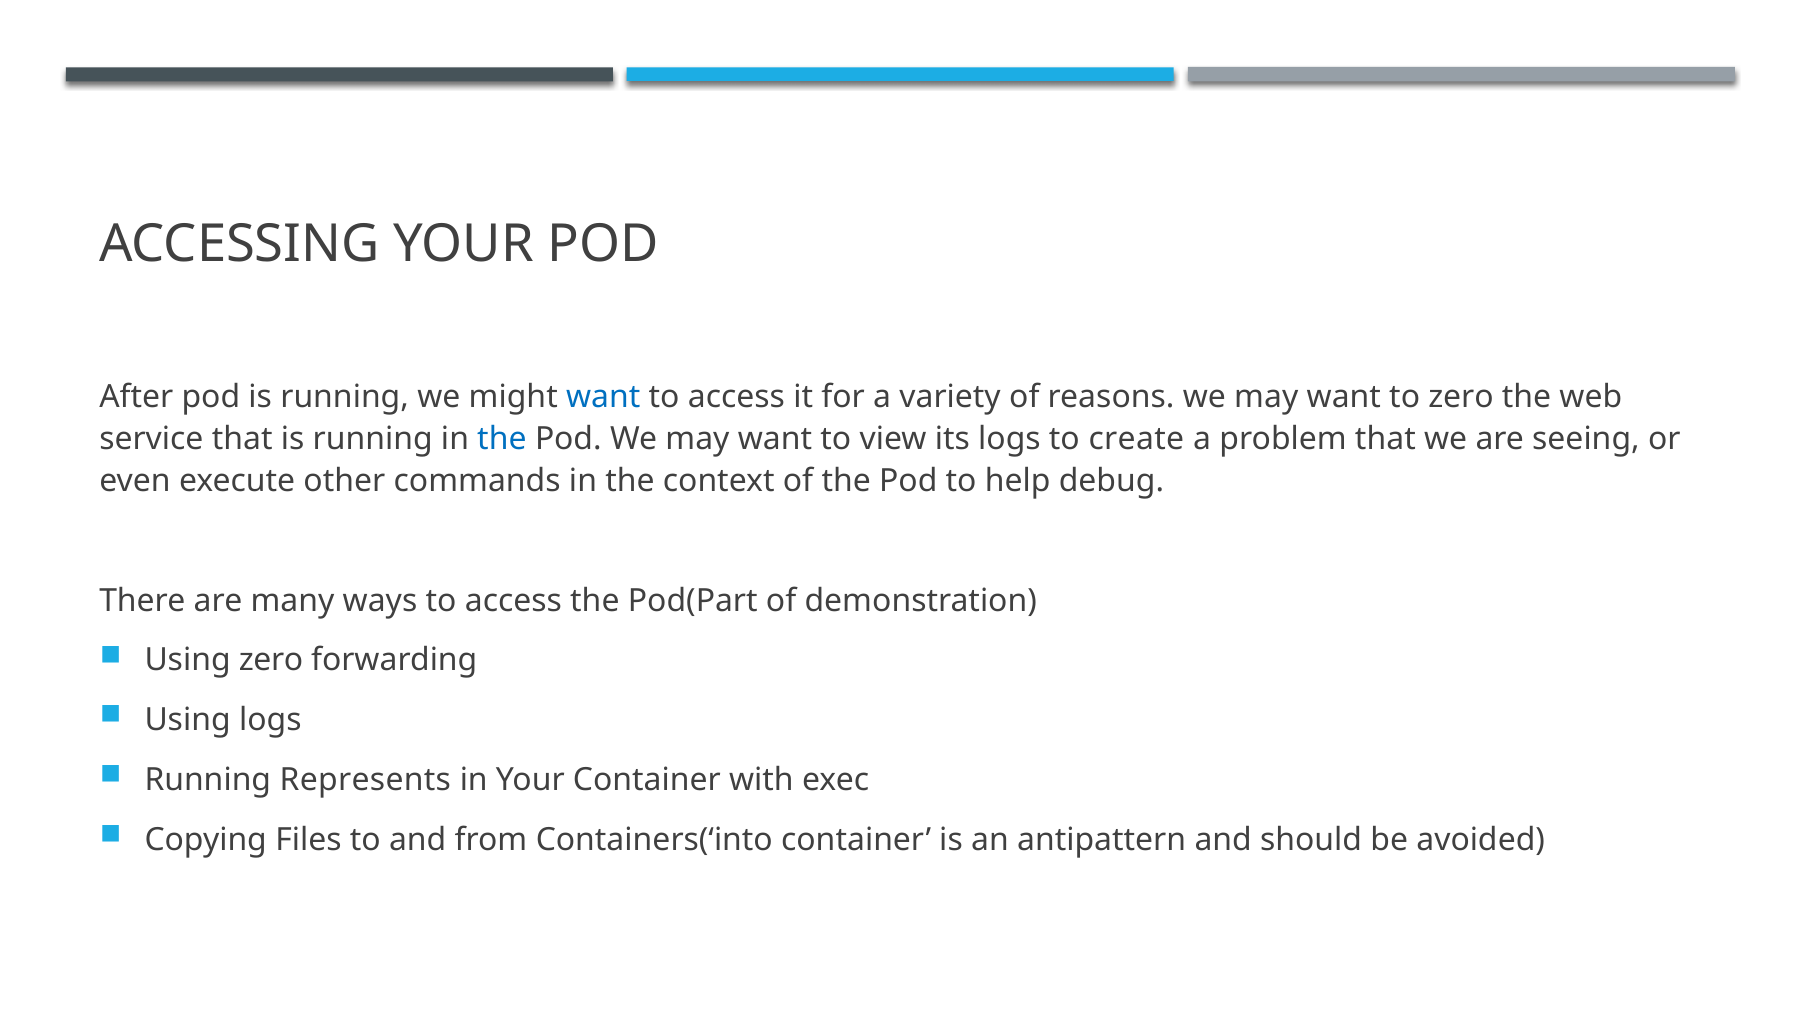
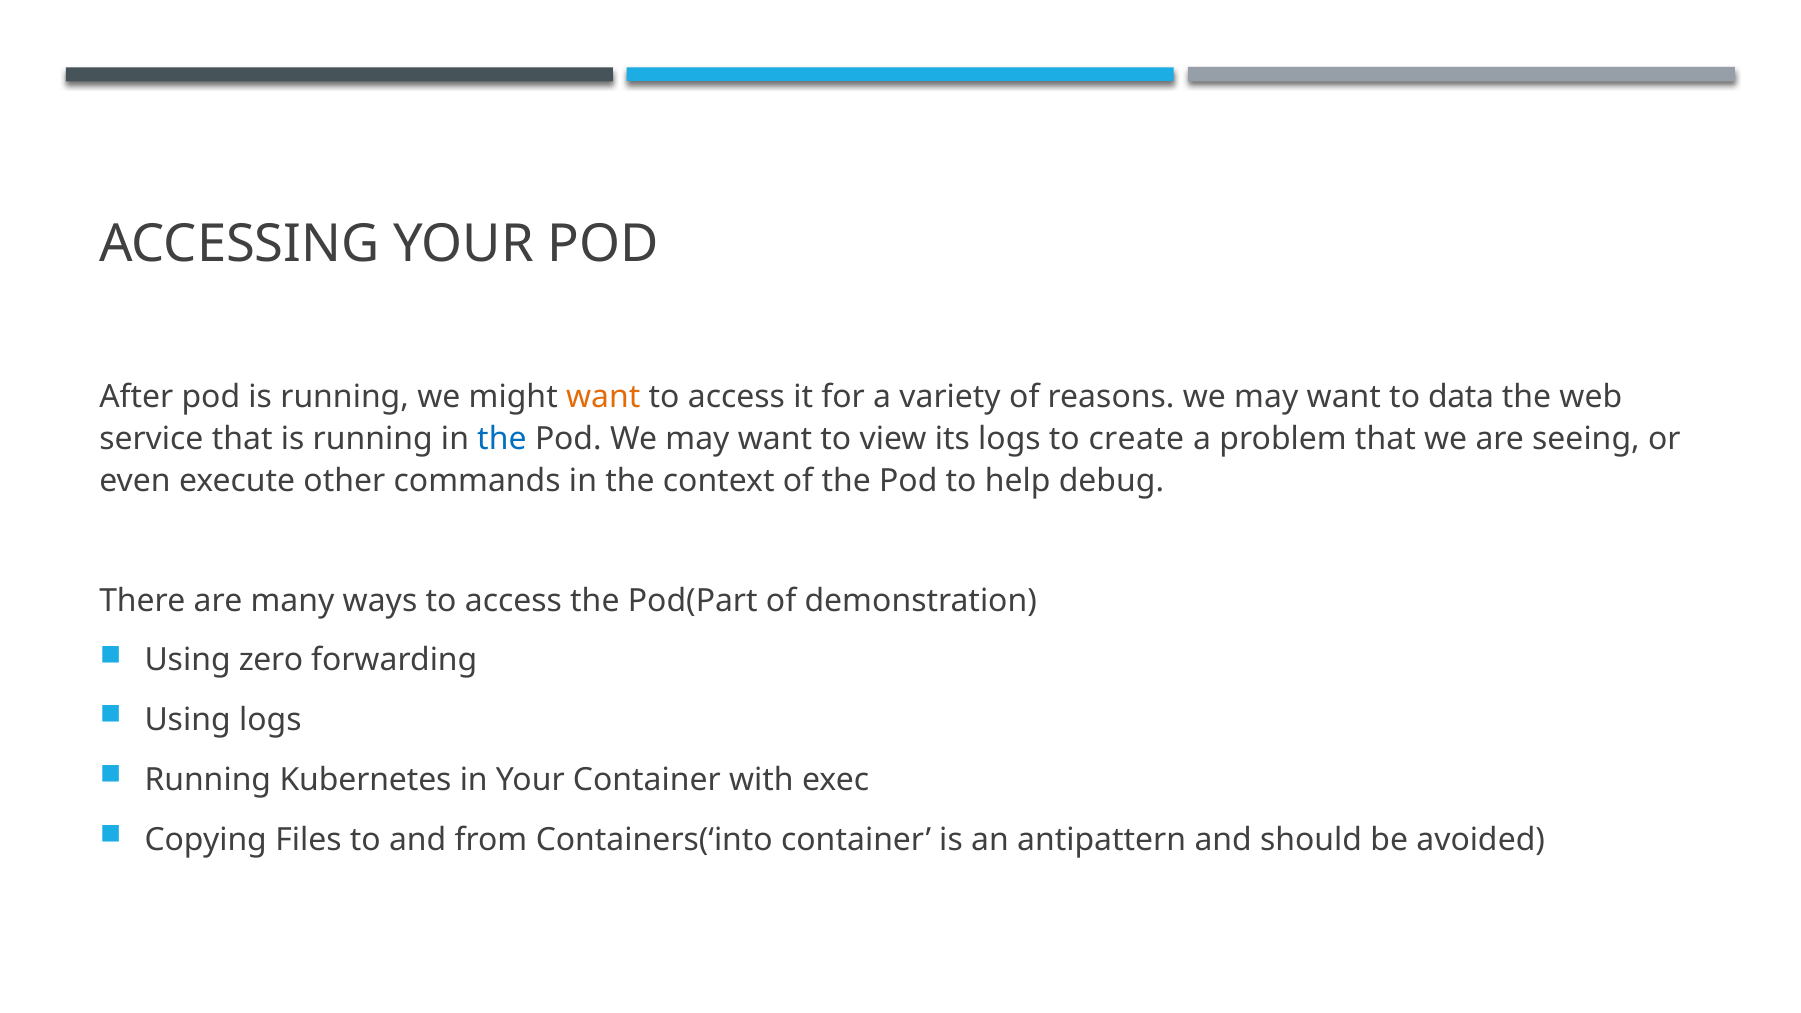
want colour: blue -> orange (603, 397)
to zero: zero -> data (1461, 397)
Represents: Represents -> Kubernetes (366, 780)
